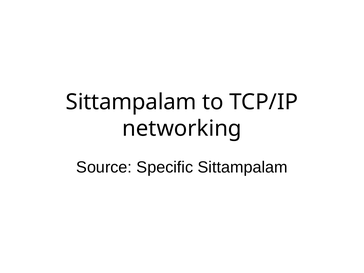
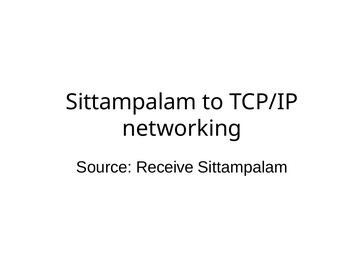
Specific: Specific -> Receive (165, 167)
